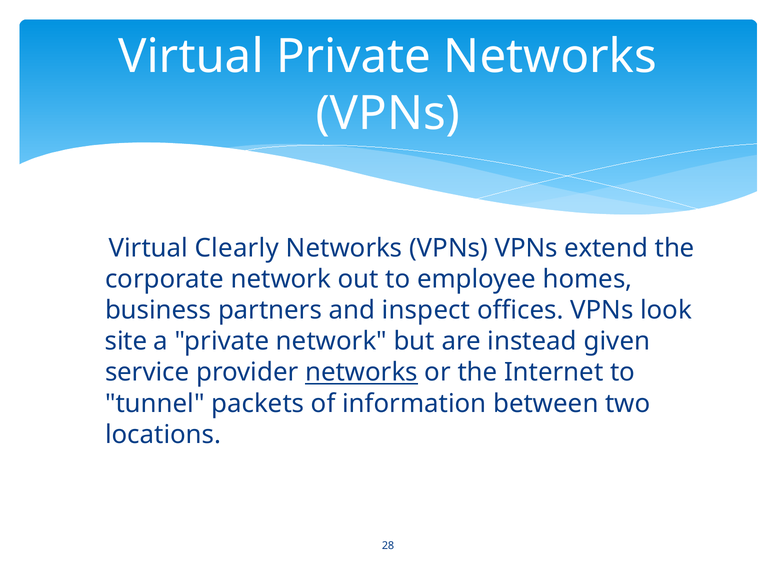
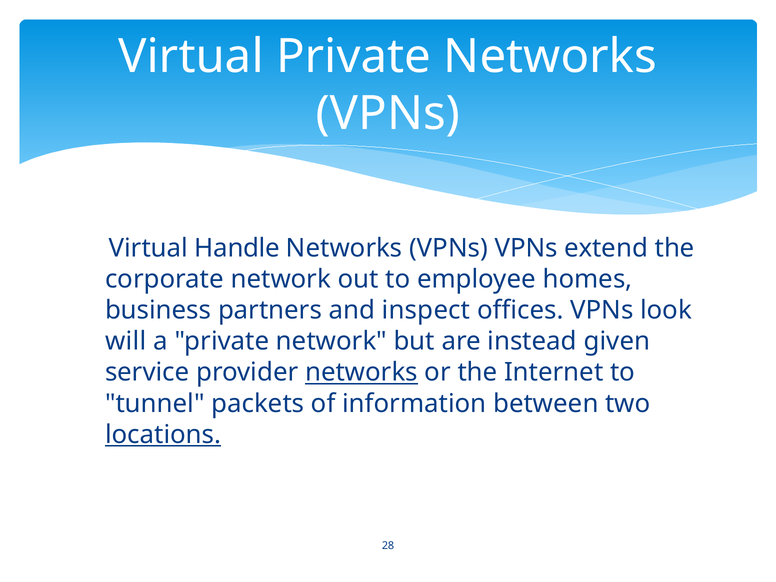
Clearly: Clearly -> Handle (237, 248)
site: site -> will (126, 341)
locations underline: none -> present (163, 435)
